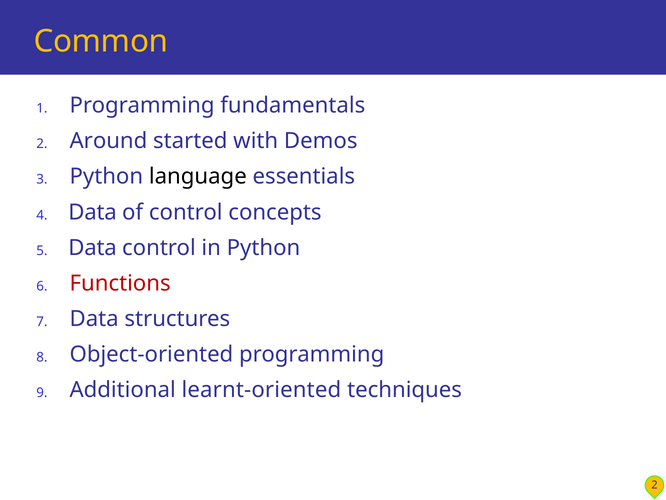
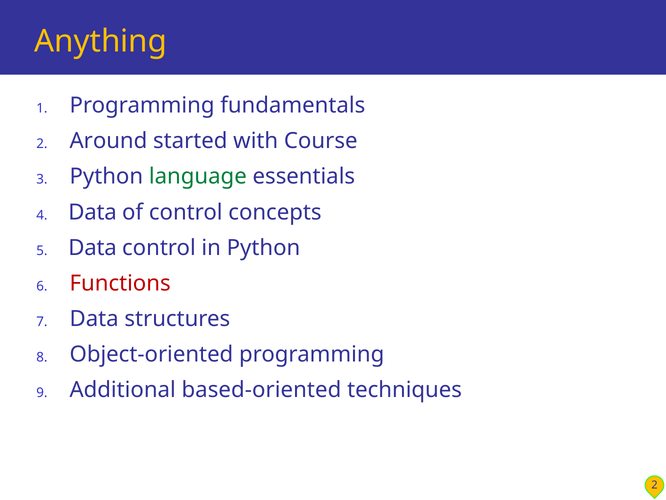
Common: Common -> Anything (101, 42)
Demos: Demos -> Course (321, 141)
language colour: black -> green (198, 176)
learnt-oriented: learnt-oriented -> based-oriented (261, 390)
